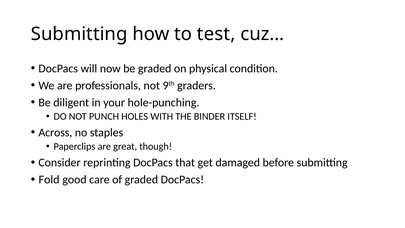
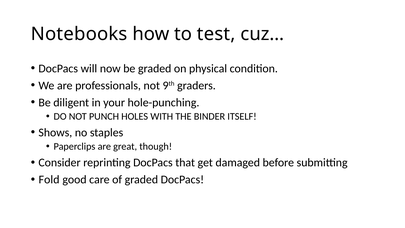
Submitting: Submitting -> Notebooks (79, 34)
Across: Across -> Shows (55, 132)
